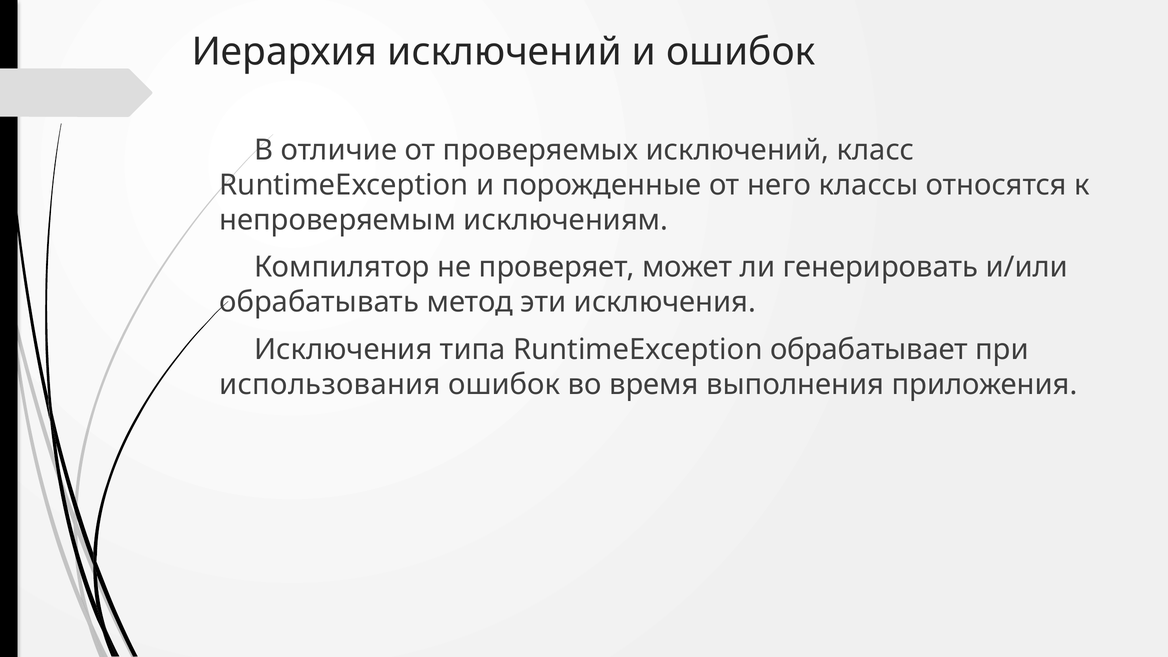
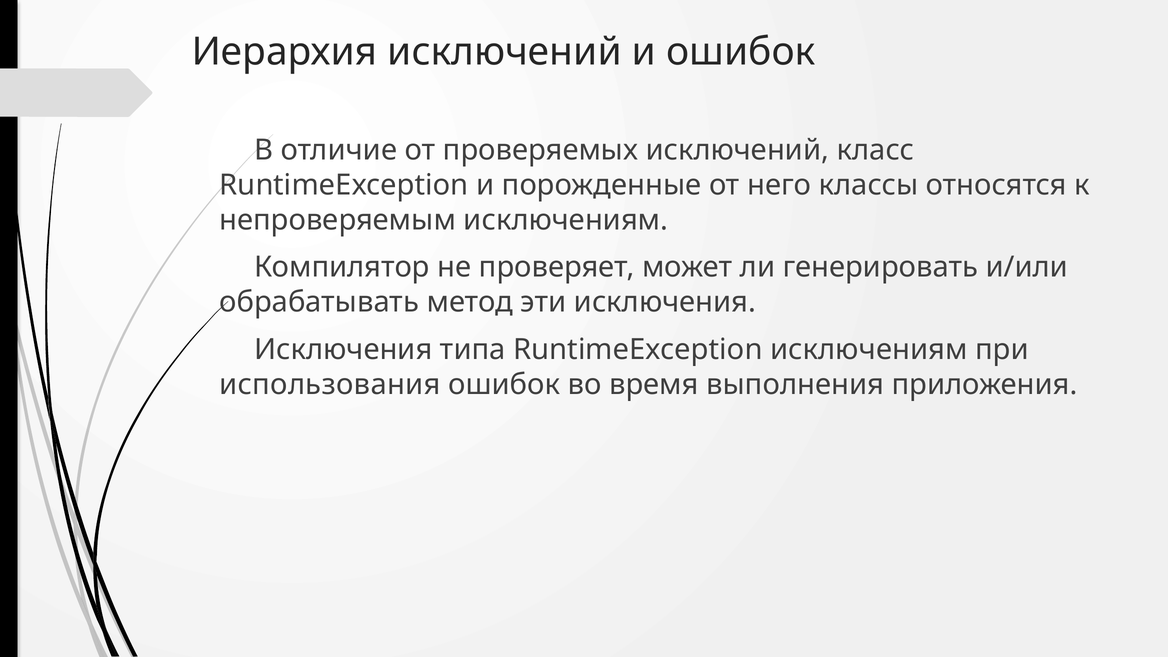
RuntimeException обрабатывает: обрабатывает -> исключениям (869, 349)
